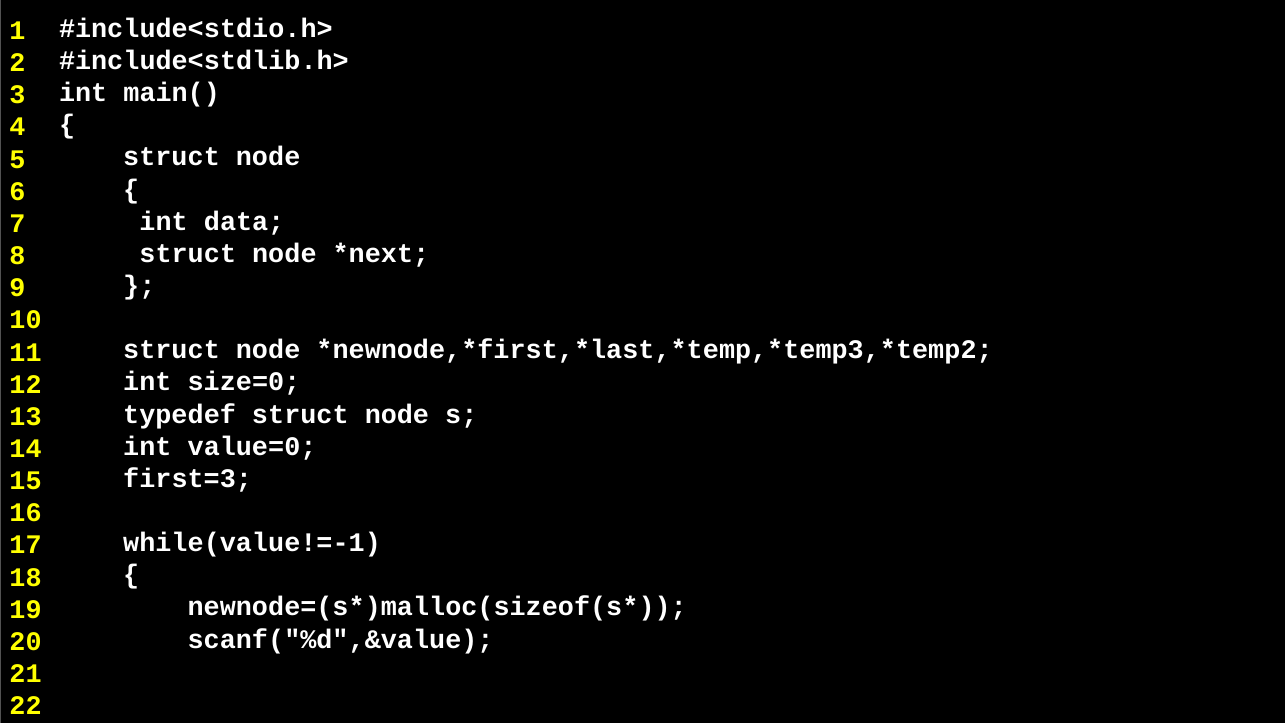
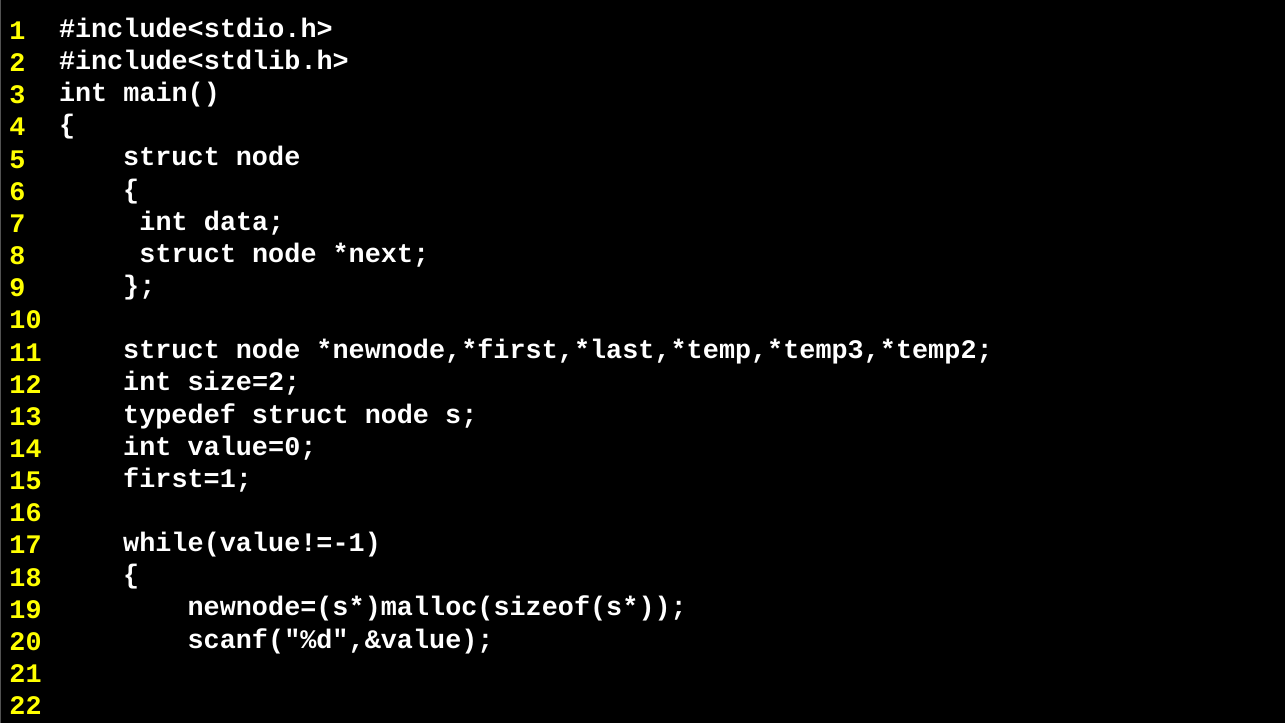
size=0: size=0 -> size=2 (244, 382)
first=3: first=3 -> first=1 (188, 478)
